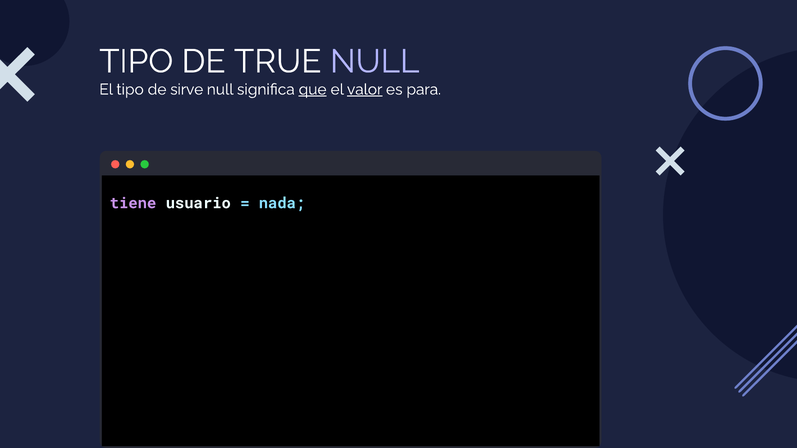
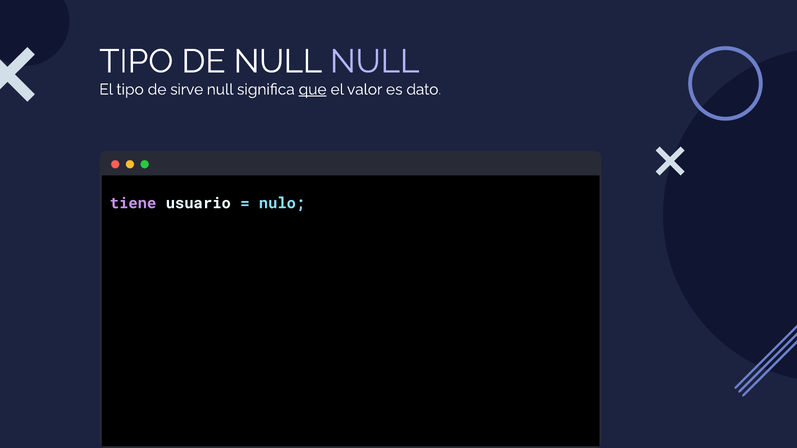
DE TRUE: TRUE -> NULL (278, 62)
valor underline: present -> none (365, 90)
para: para -> dato (424, 90)
nada: nada -> nulo (282, 203)
